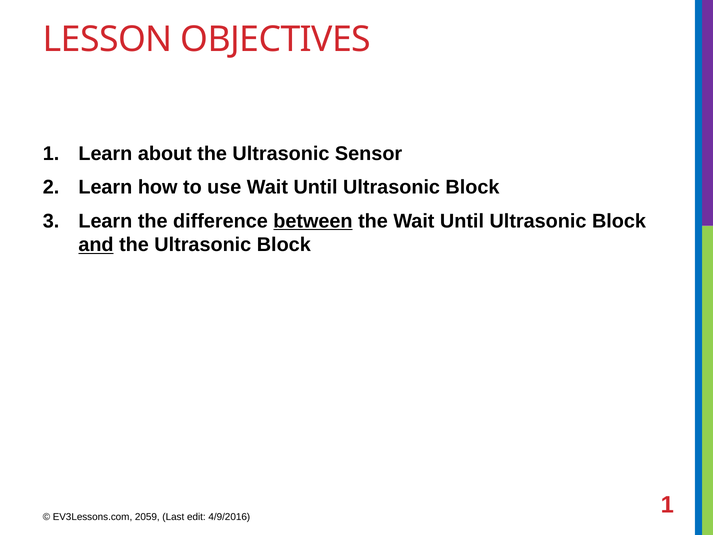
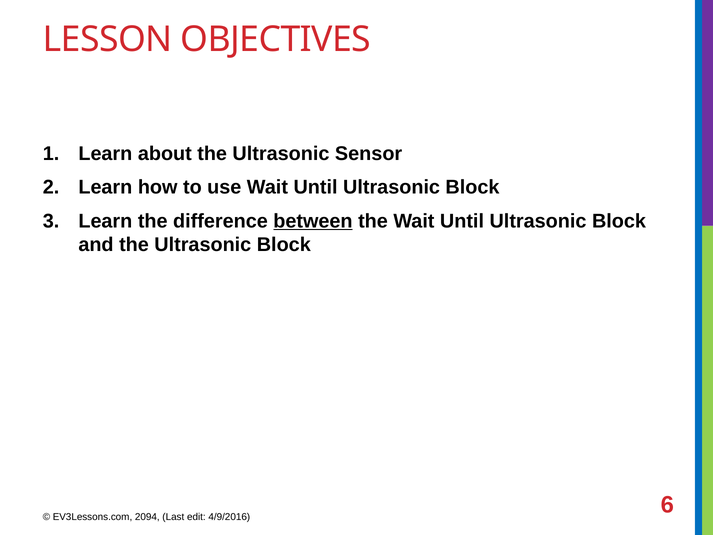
and underline: present -> none (96, 245)
2059: 2059 -> 2094 (147, 516)
4/9/2016 1: 1 -> 6 (667, 505)
